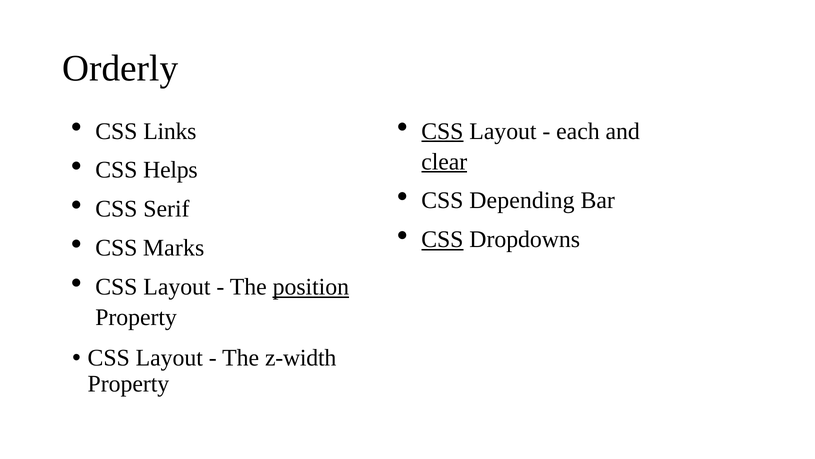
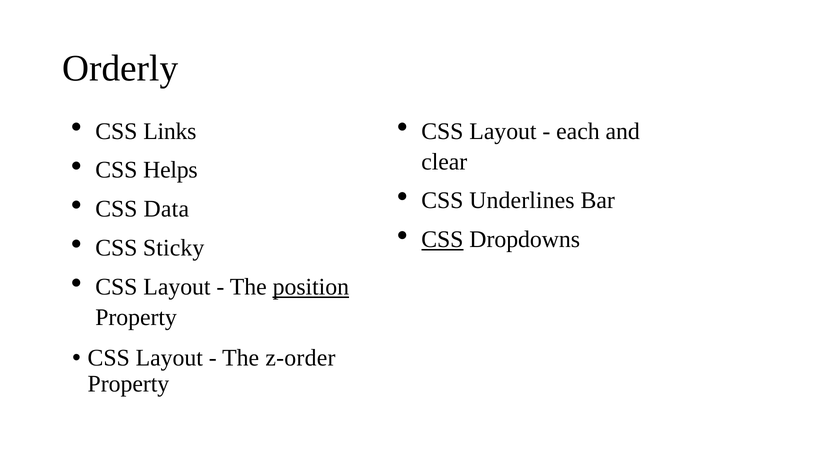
CSS underline: present -> none (442, 131)
clear underline: present -> none (444, 161)
Depending: Depending -> Underlines (522, 200)
Serif: Serif -> Data (166, 209)
Marks: Marks -> Sticky (174, 248)
z-width: z-width -> z-order (300, 358)
